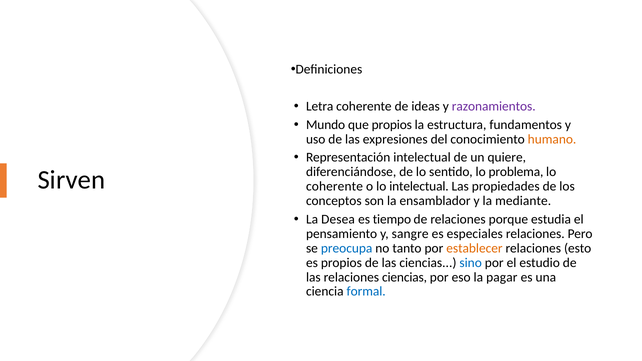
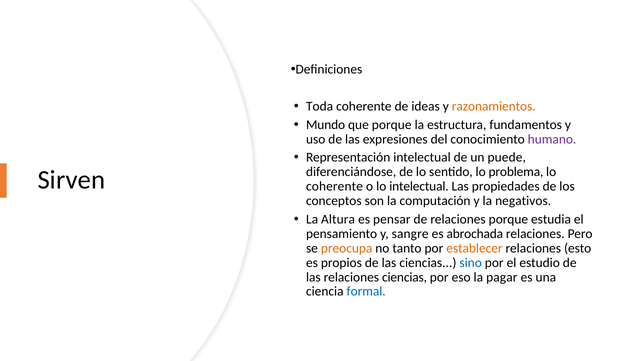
Letra: Letra -> Toda (320, 106)
razonamientos colour: purple -> orange (494, 106)
que propios: propios -> porque (392, 125)
humano colour: orange -> purple (552, 139)
quiere: quiere -> puede (507, 158)
ensamblador: ensamblador -> computación (435, 201)
mediante: mediante -> negativos (523, 201)
Desea: Desea -> Altura (338, 219)
tiempo: tiempo -> pensar (392, 219)
especiales: especiales -> abrochada (475, 234)
preocupa colour: blue -> orange (347, 248)
